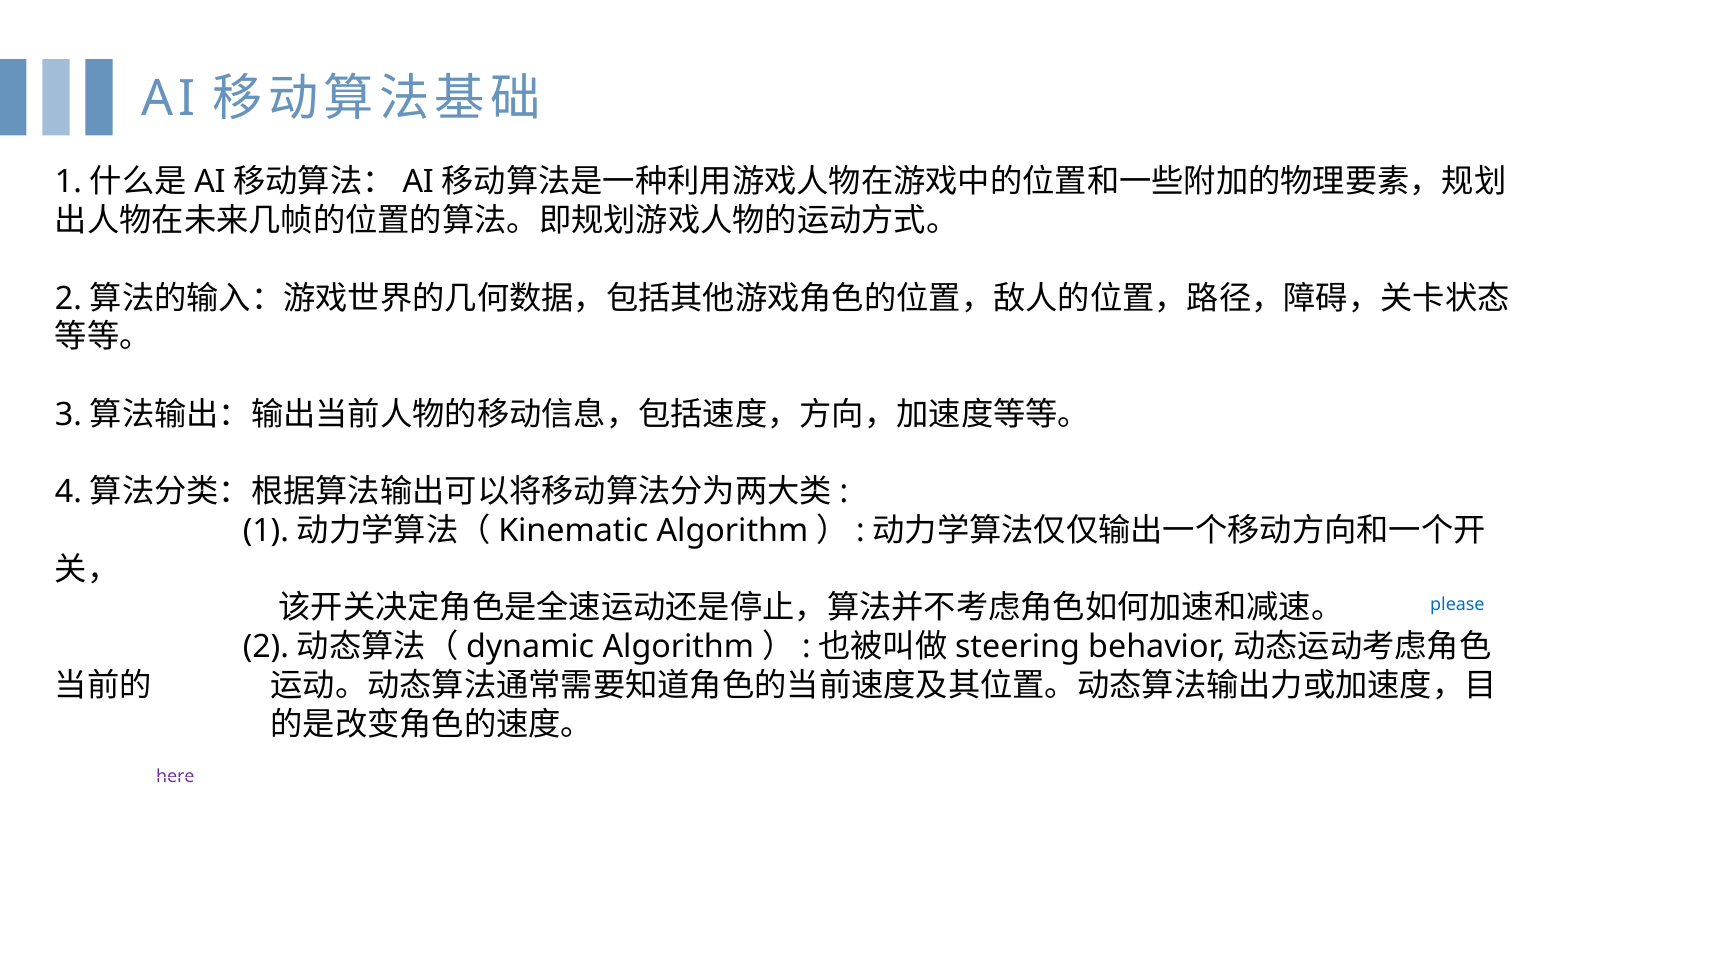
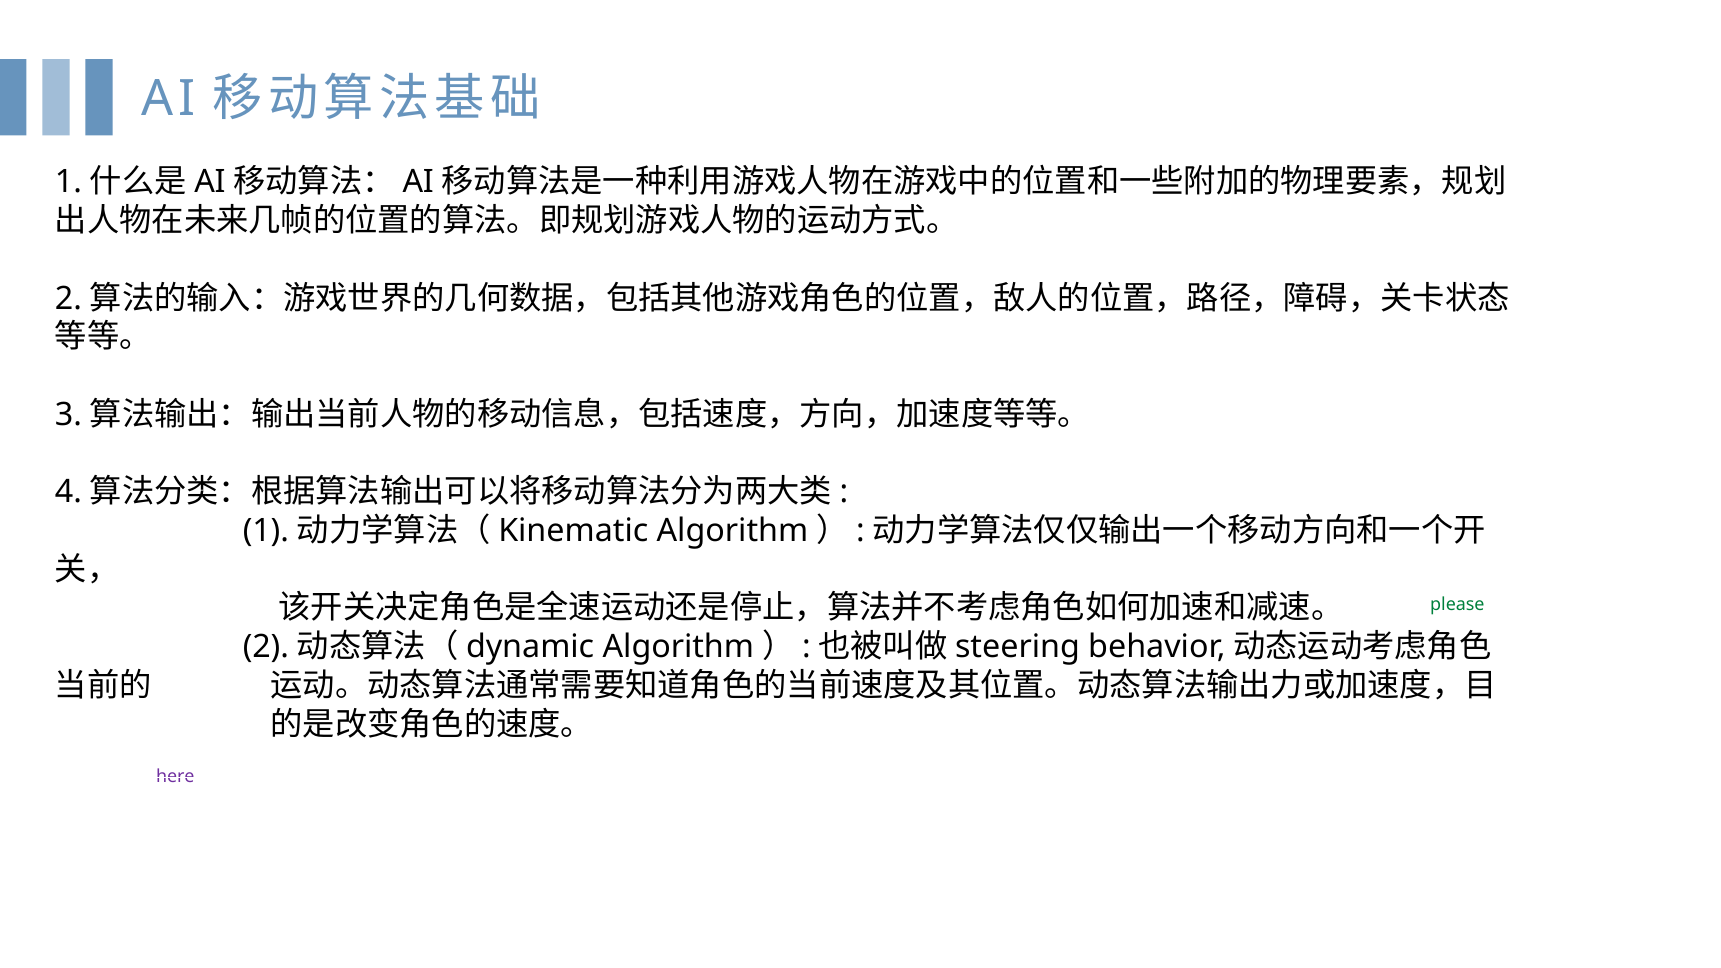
please colour: blue -> green (1457, 605)
